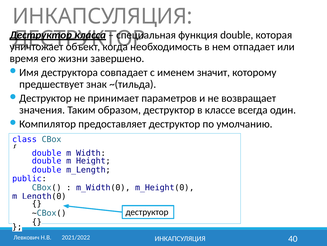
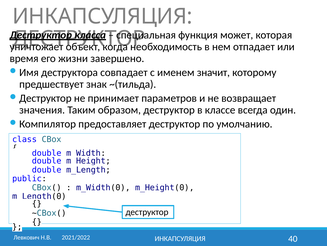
функция double: double -> может (237, 35)
